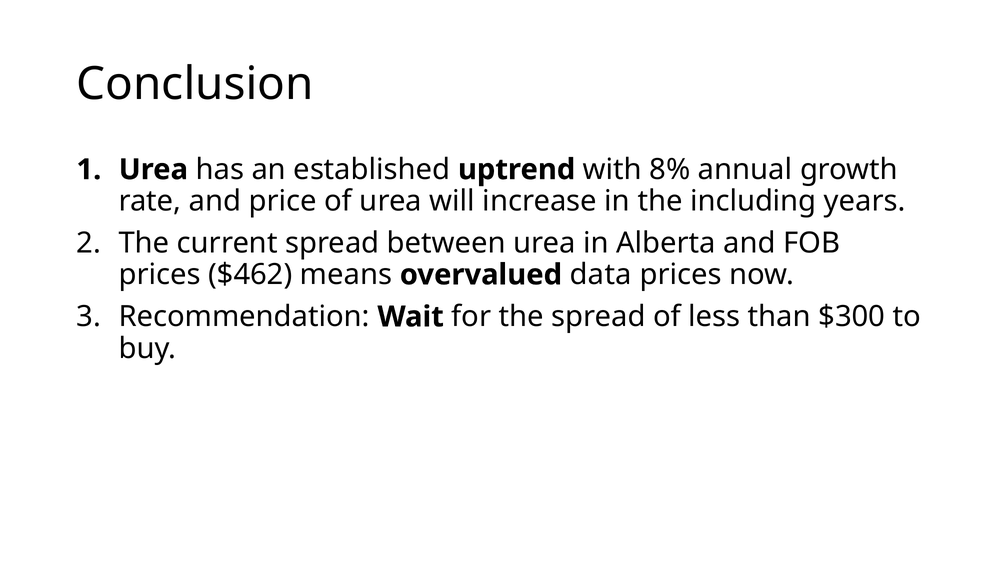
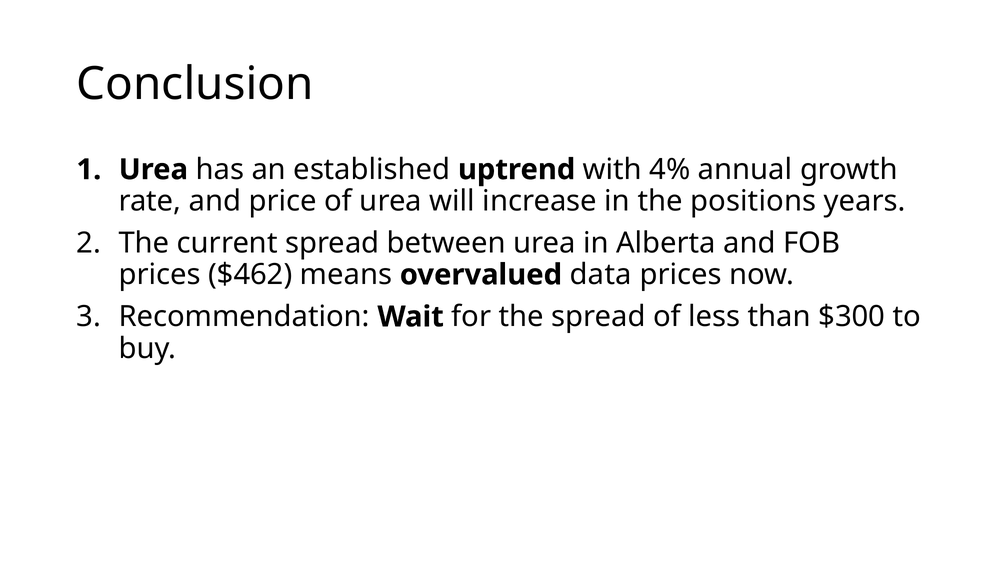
8%: 8% -> 4% (670, 169)
including: including -> positions (753, 201)
